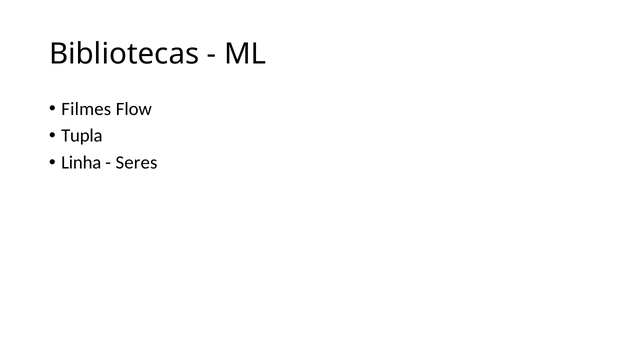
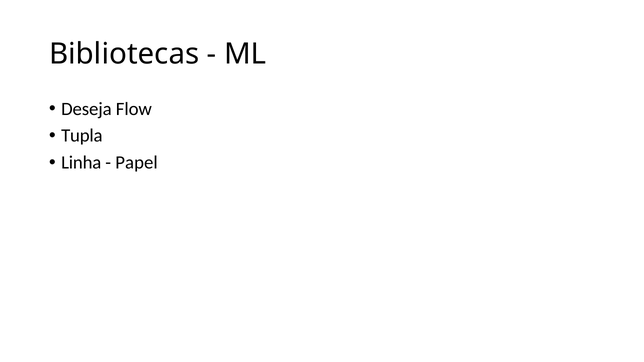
Filmes: Filmes -> Deseja (86, 109)
Seres: Seres -> Papel (137, 163)
